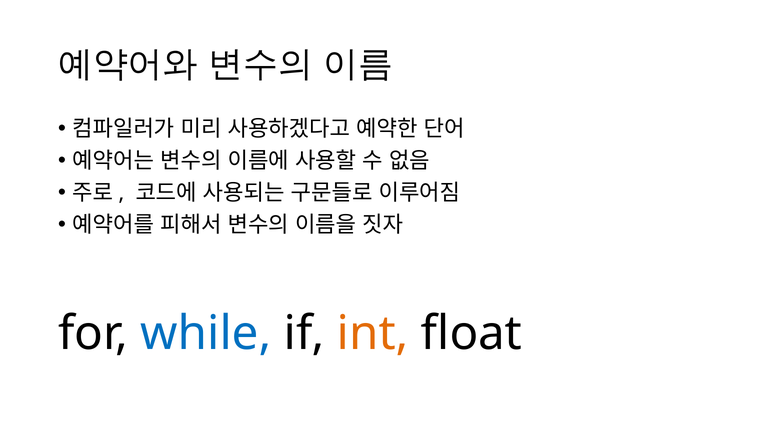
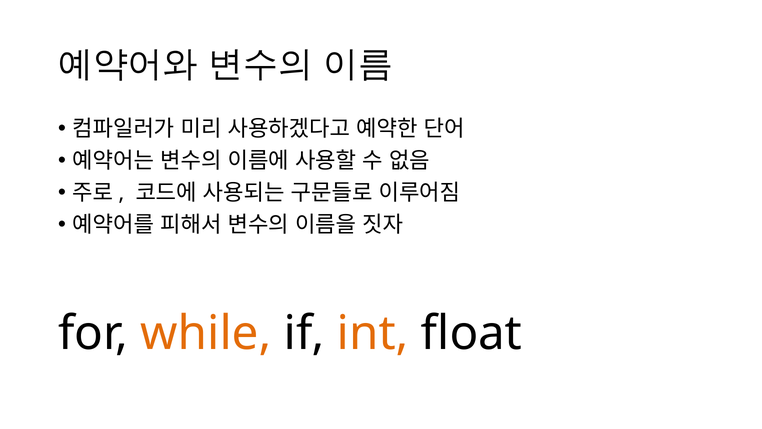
while colour: blue -> orange (206, 333)
